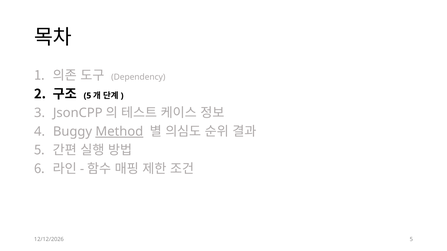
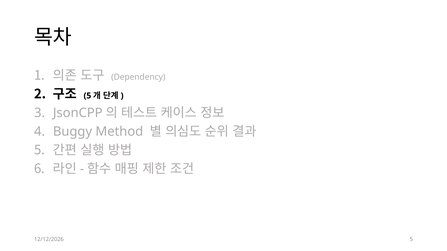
Method underline: present -> none (119, 132)
